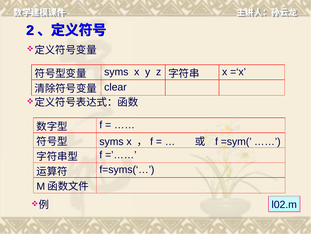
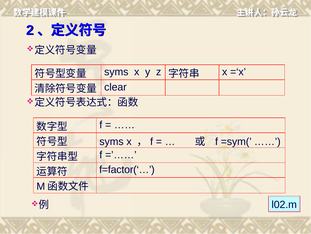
f=syms(‘…: f=syms(‘… -> f=factor(‘… (127, 169)
